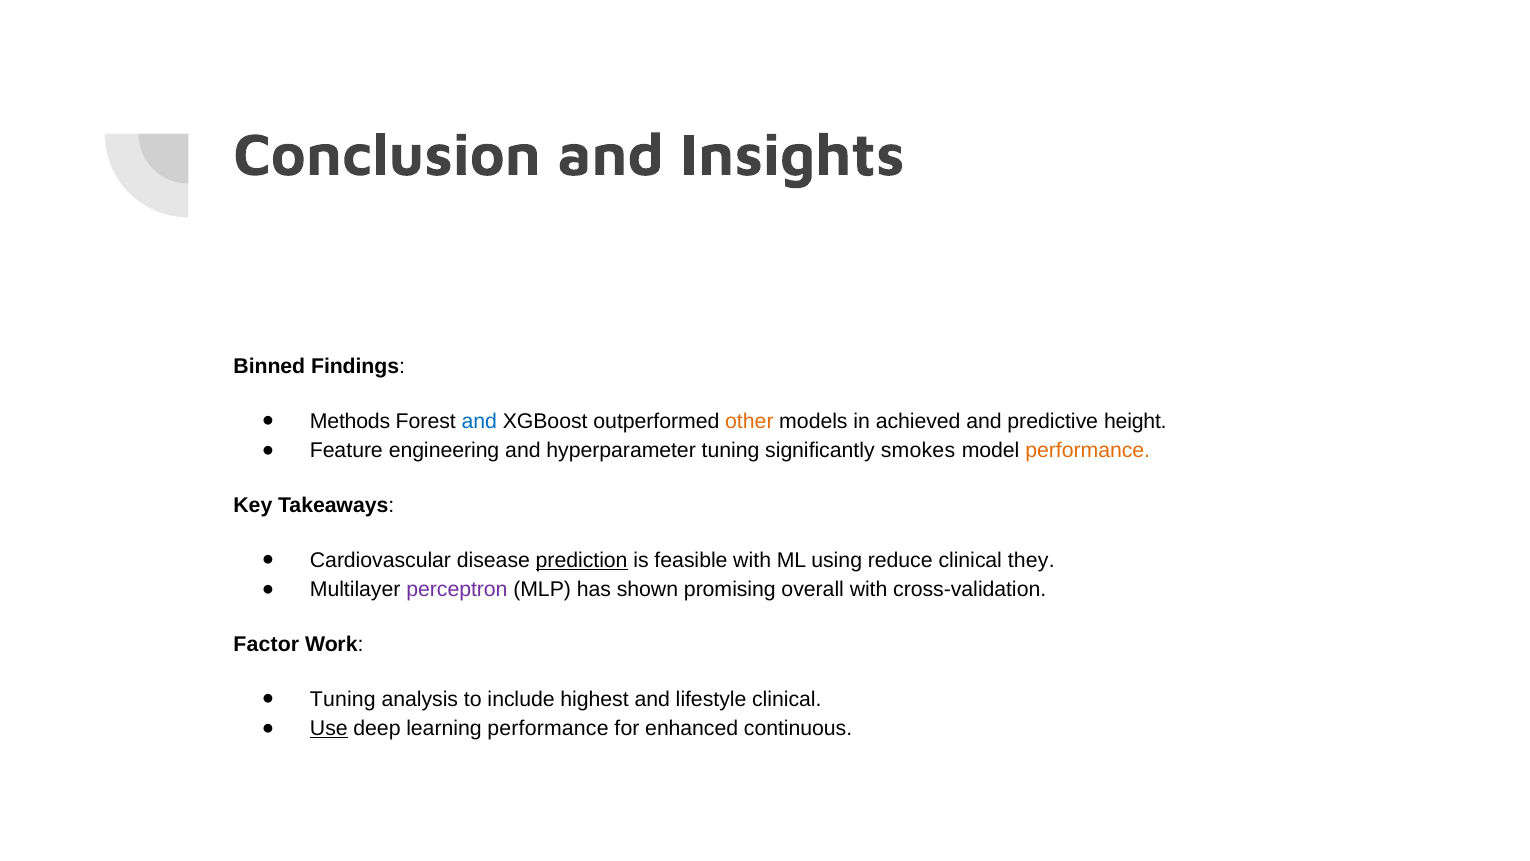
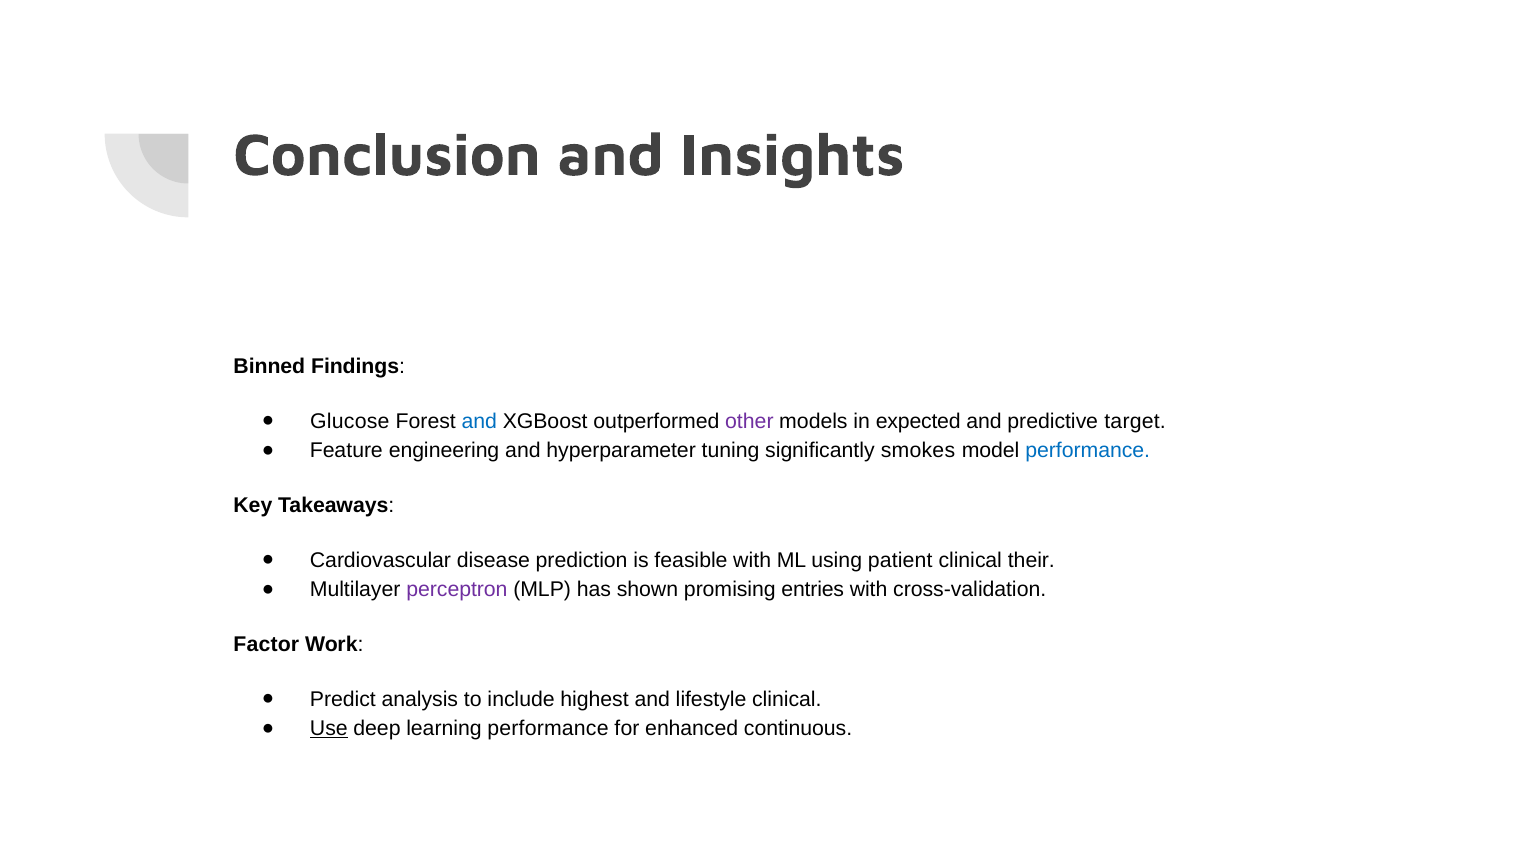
Methods: Methods -> Glucose (350, 421)
other colour: orange -> purple (749, 421)
achieved: achieved -> expected (918, 421)
height: height -> target (1135, 421)
performance colour: orange -> blue (1088, 450)
prediction underline: present -> none (582, 560)
reduce: reduce -> patient (900, 560)
they: they -> their (1031, 560)
overall: overall -> entries (813, 589)
Tuning: Tuning -> Predict (343, 699)
